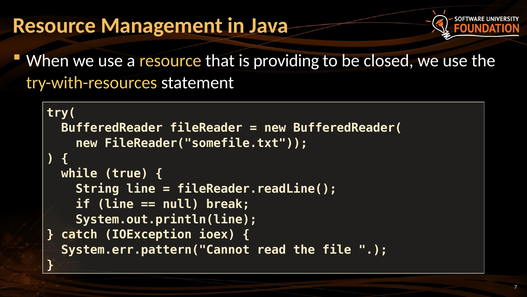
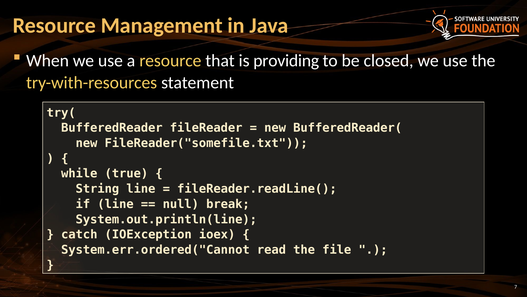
System.err.pattern("Cannot: System.err.pattern("Cannot -> System.err.ordered("Cannot (155, 249)
